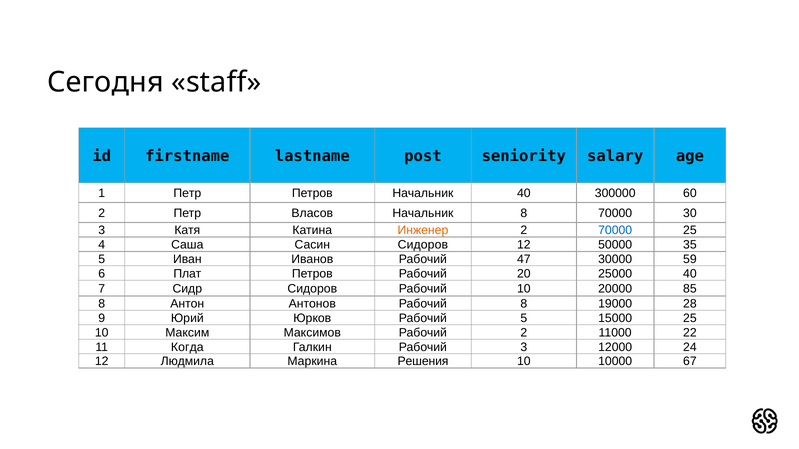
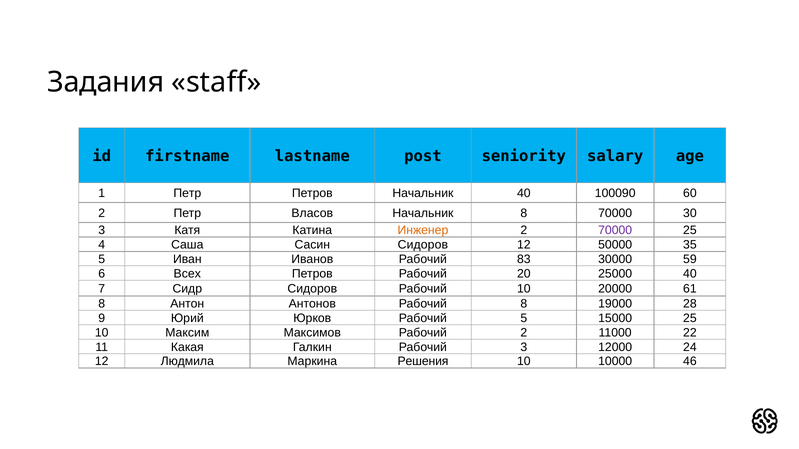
Сегодня: Сегодня -> Задания (106, 82)
300000: 300000 -> 100090 (615, 193)
70000 colour: blue -> purple (615, 231)
47: 47 -> 83 (524, 260)
Плат: Плат -> Всех (187, 274)
85: 85 -> 61 (690, 289)
Когда: Когда -> Какая (187, 347)
67: 67 -> 46 (690, 362)
